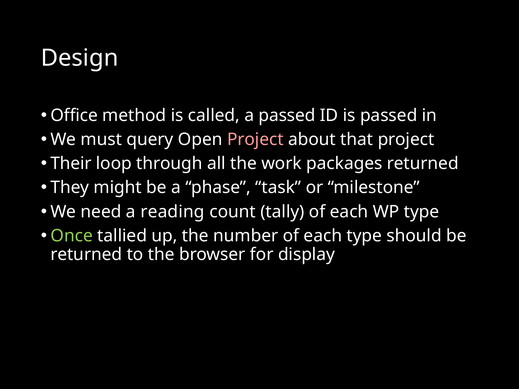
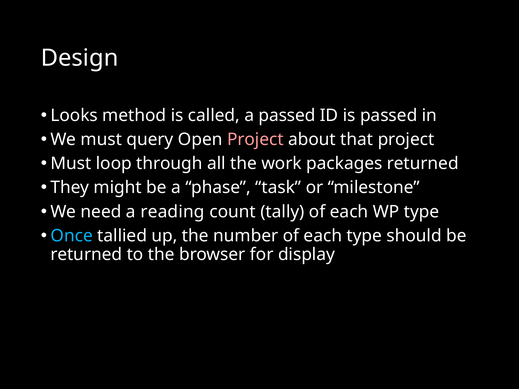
Office: Office -> Looks (74, 115)
Their: Their -> Must (71, 164)
Once colour: light green -> light blue (72, 236)
